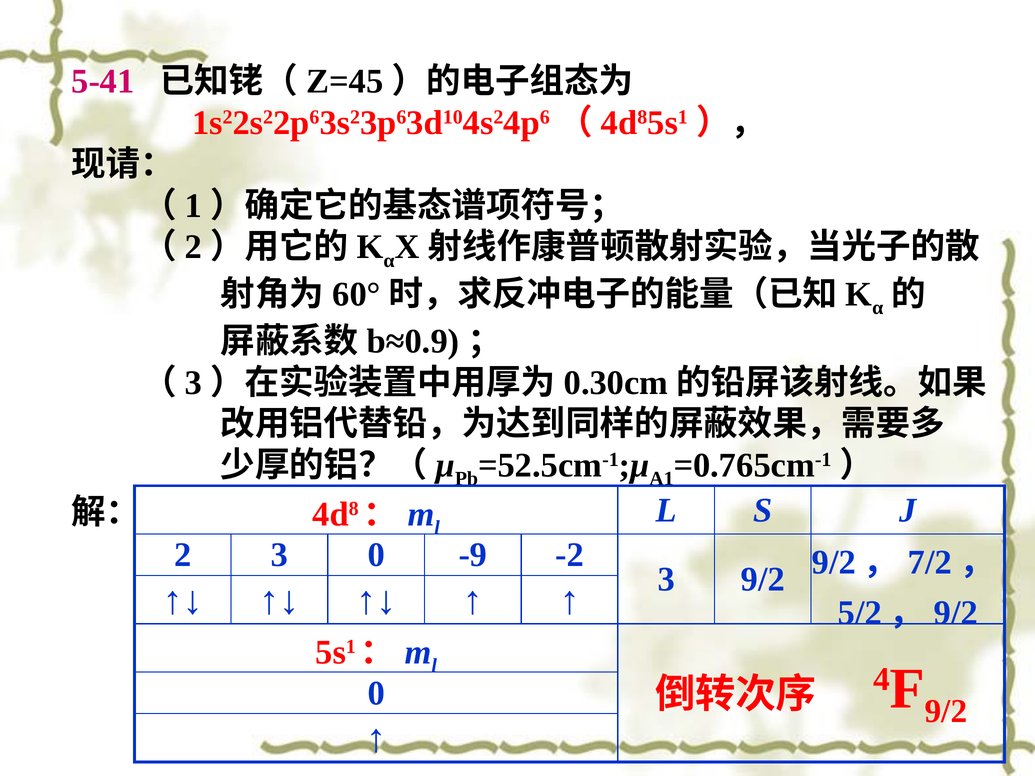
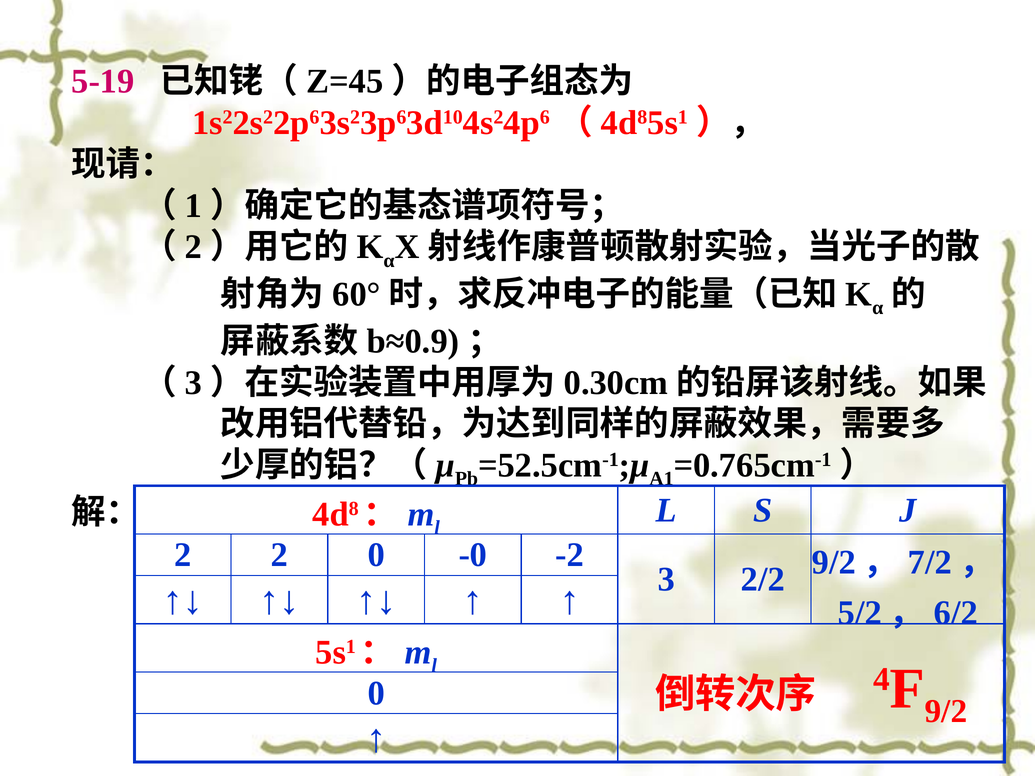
5-41: 5-41 -> 5-19 (103, 82)
2 3: 3 -> 2 (279, 555)
-9: -9 -> -0 (473, 555)
3 9/2: 9/2 -> 2/2 (763, 579)
9/2: 9/2 -> 6/2 (956, 613)
